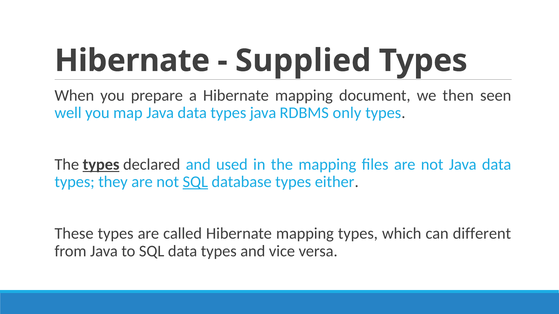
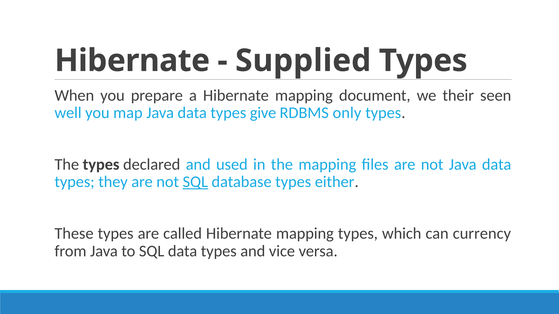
then: then -> their (458, 95)
types java: java -> give (263, 113)
types underline: present -> none (101, 165)
different: different -> currency (482, 234)
